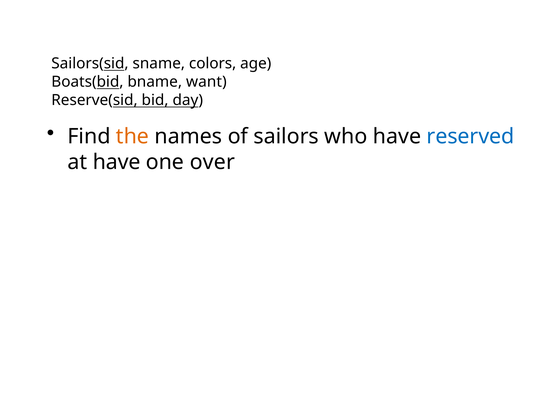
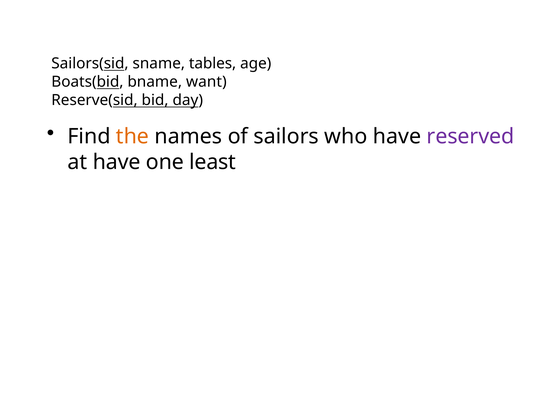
colors: colors -> tables (213, 63)
reserved colour: blue -> purple (471, 136)
over: over -> least (213, 162)
